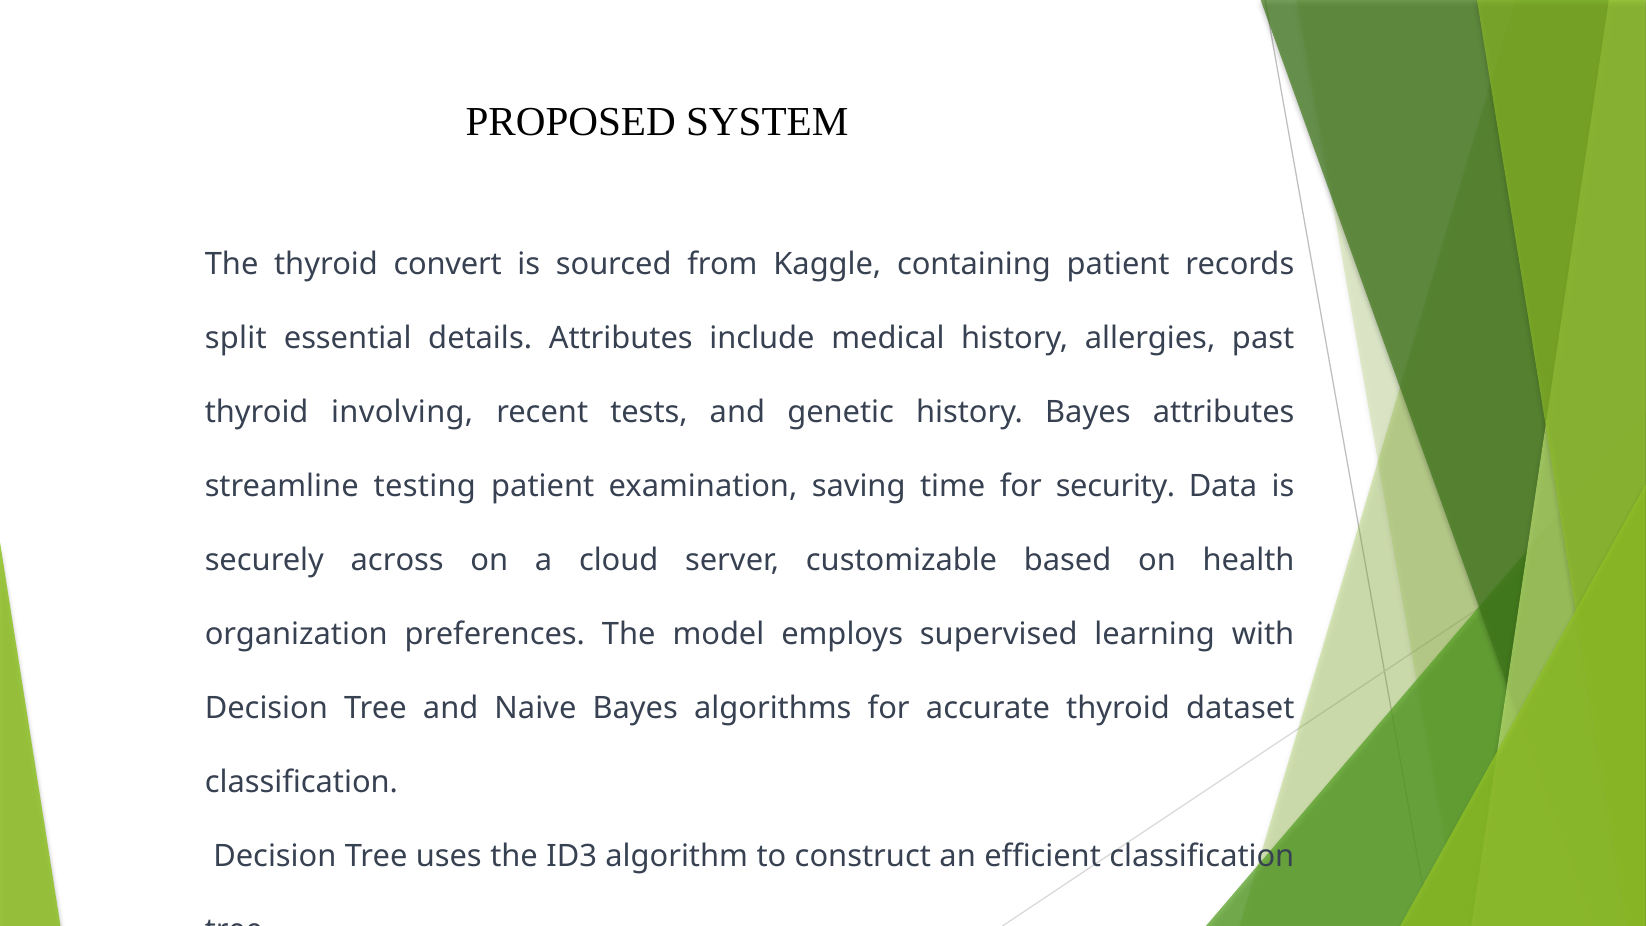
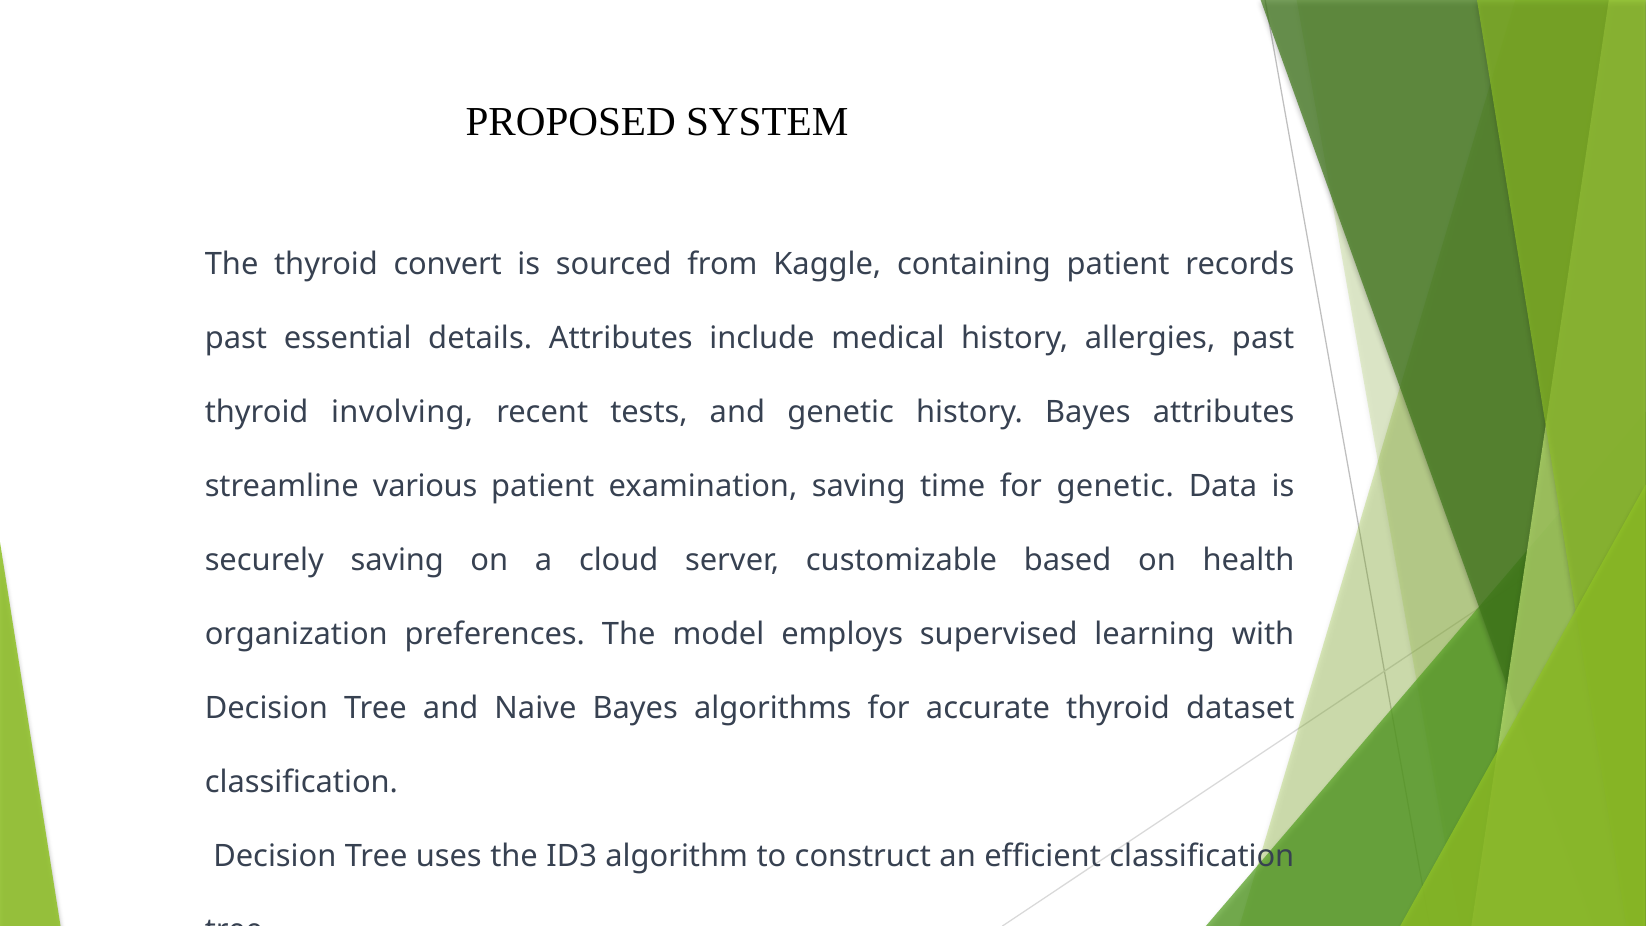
split: split -> past (236, 338)
testing: testing -> various (425, 486)
for security: security -> genetic (1115, 486)
securely across: across -> saving (397, 560)
